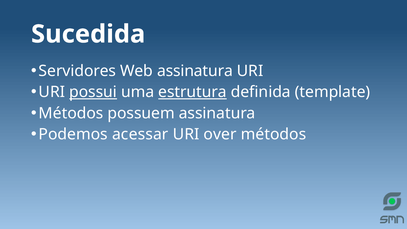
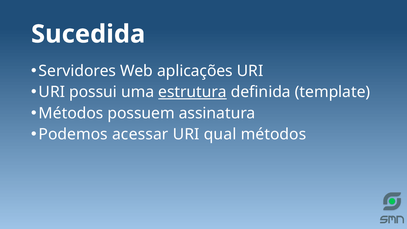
Web assinatura: assinatura -> aplicações (195, 71)
possui underline: present -> none (93, 92)
over: over -> qual (220, 134)
